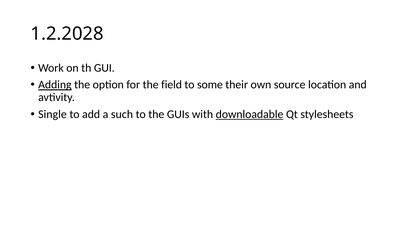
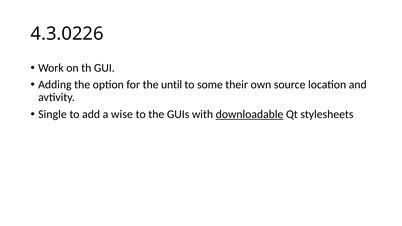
1.2.2028: 1.2.2028 -> 4.3.0226 (67, 34)
Adding underline: present -> none (55, 85)
field: field -> until (172, 85)
such: such -> wise (122, 114)
